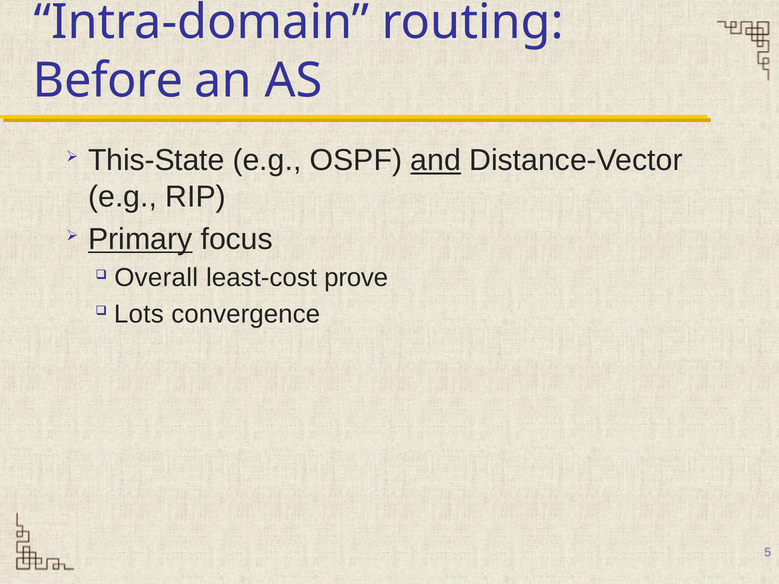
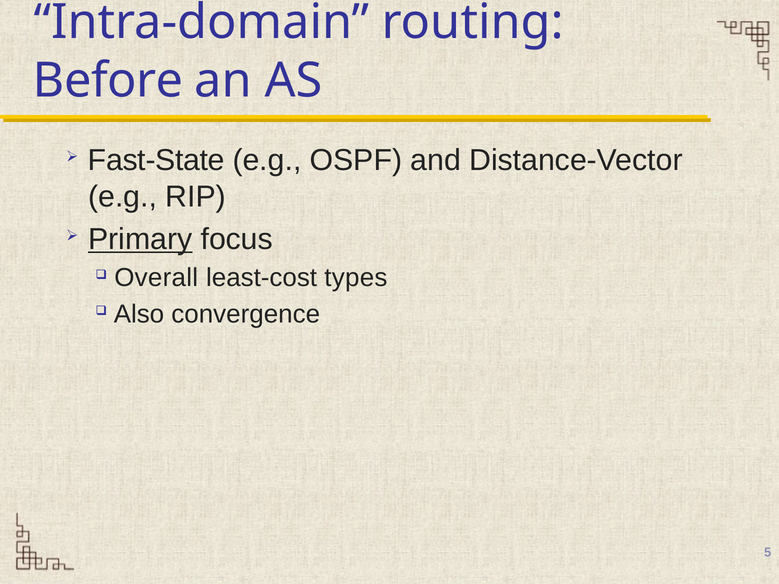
This-State: This-State -> Fast-State (156, 161)
and underline: present -> none (436, 161)
prove: prove -> types (356, 278)
Lots: Lots -> Also (139, 314)
